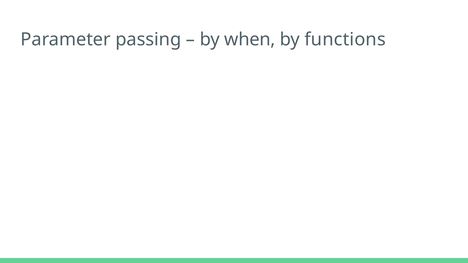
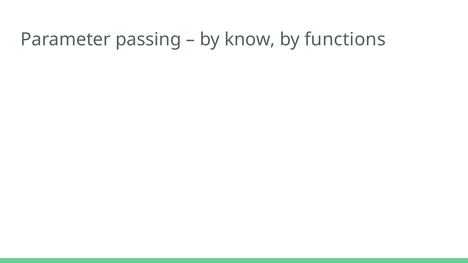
when: when -> know (250, 40)
